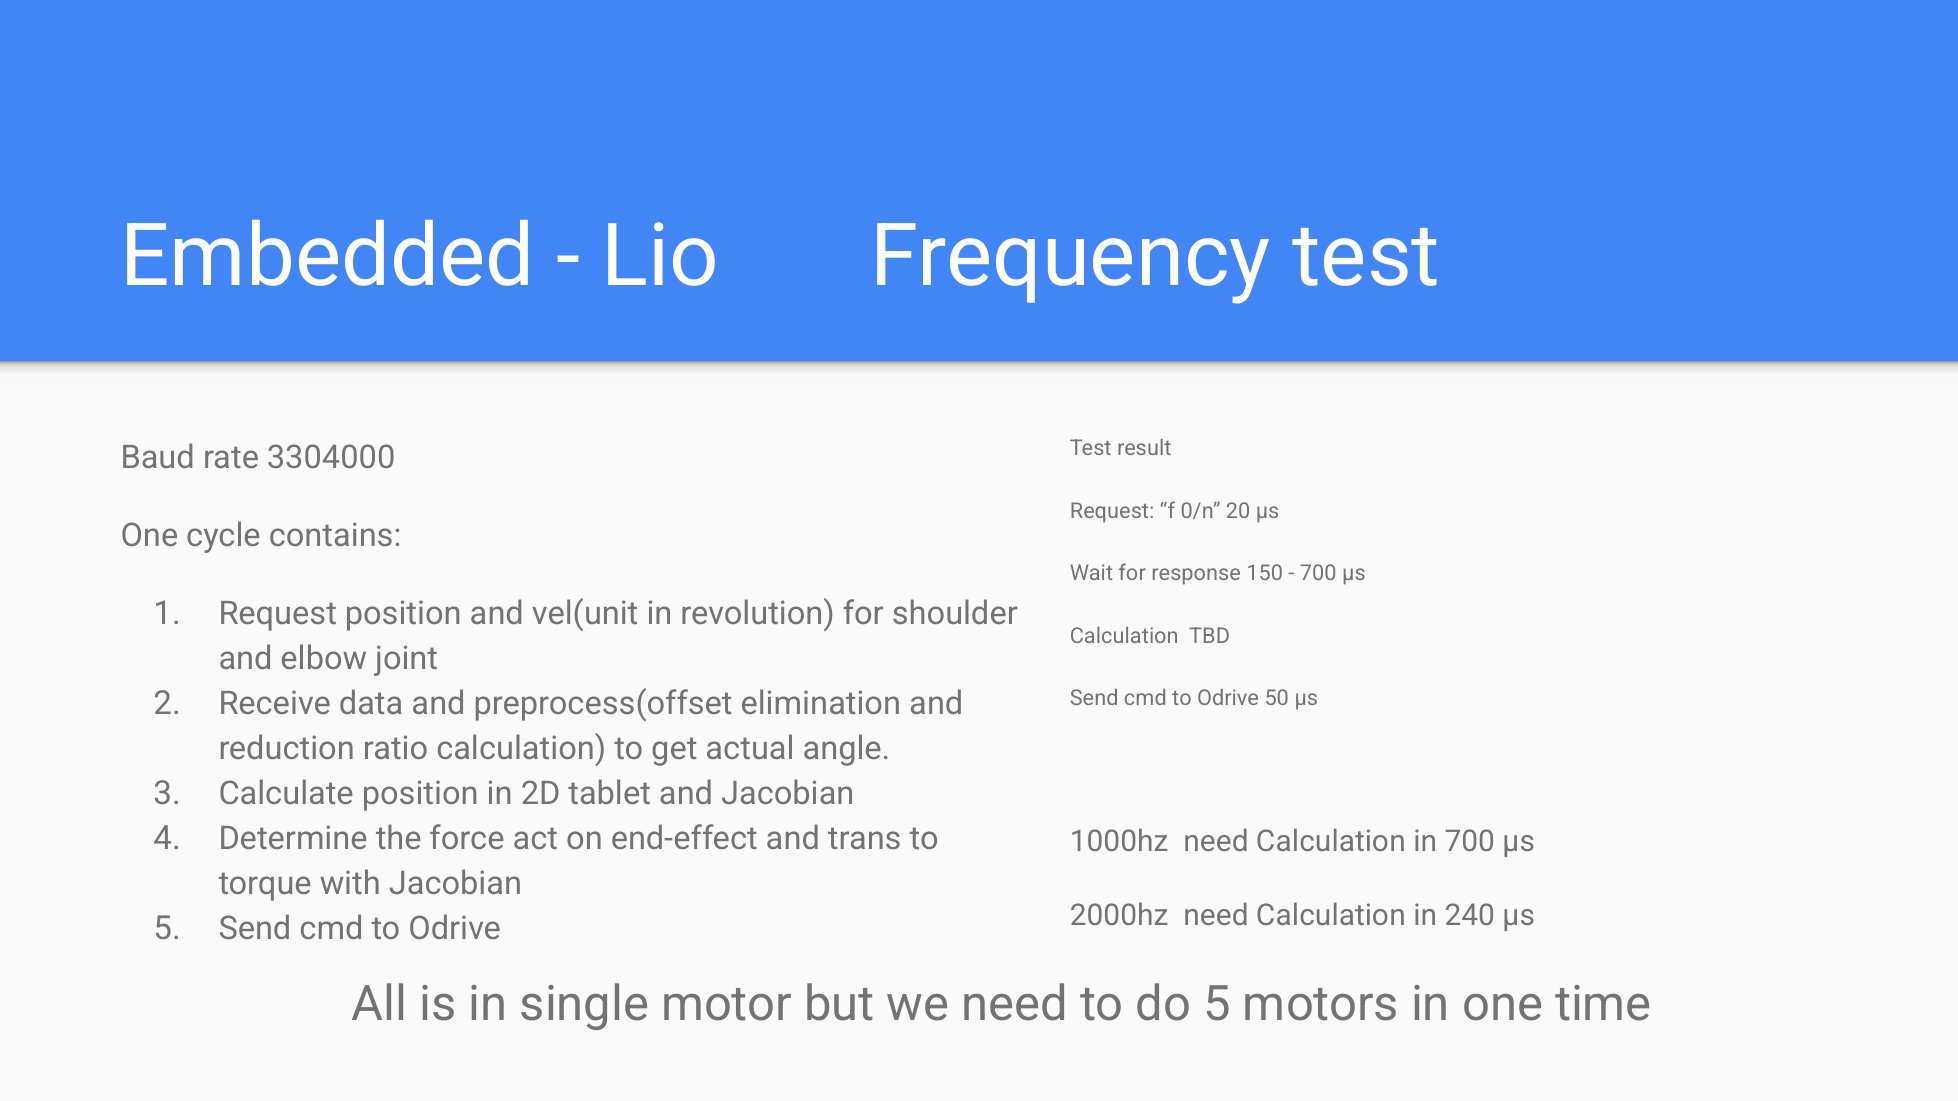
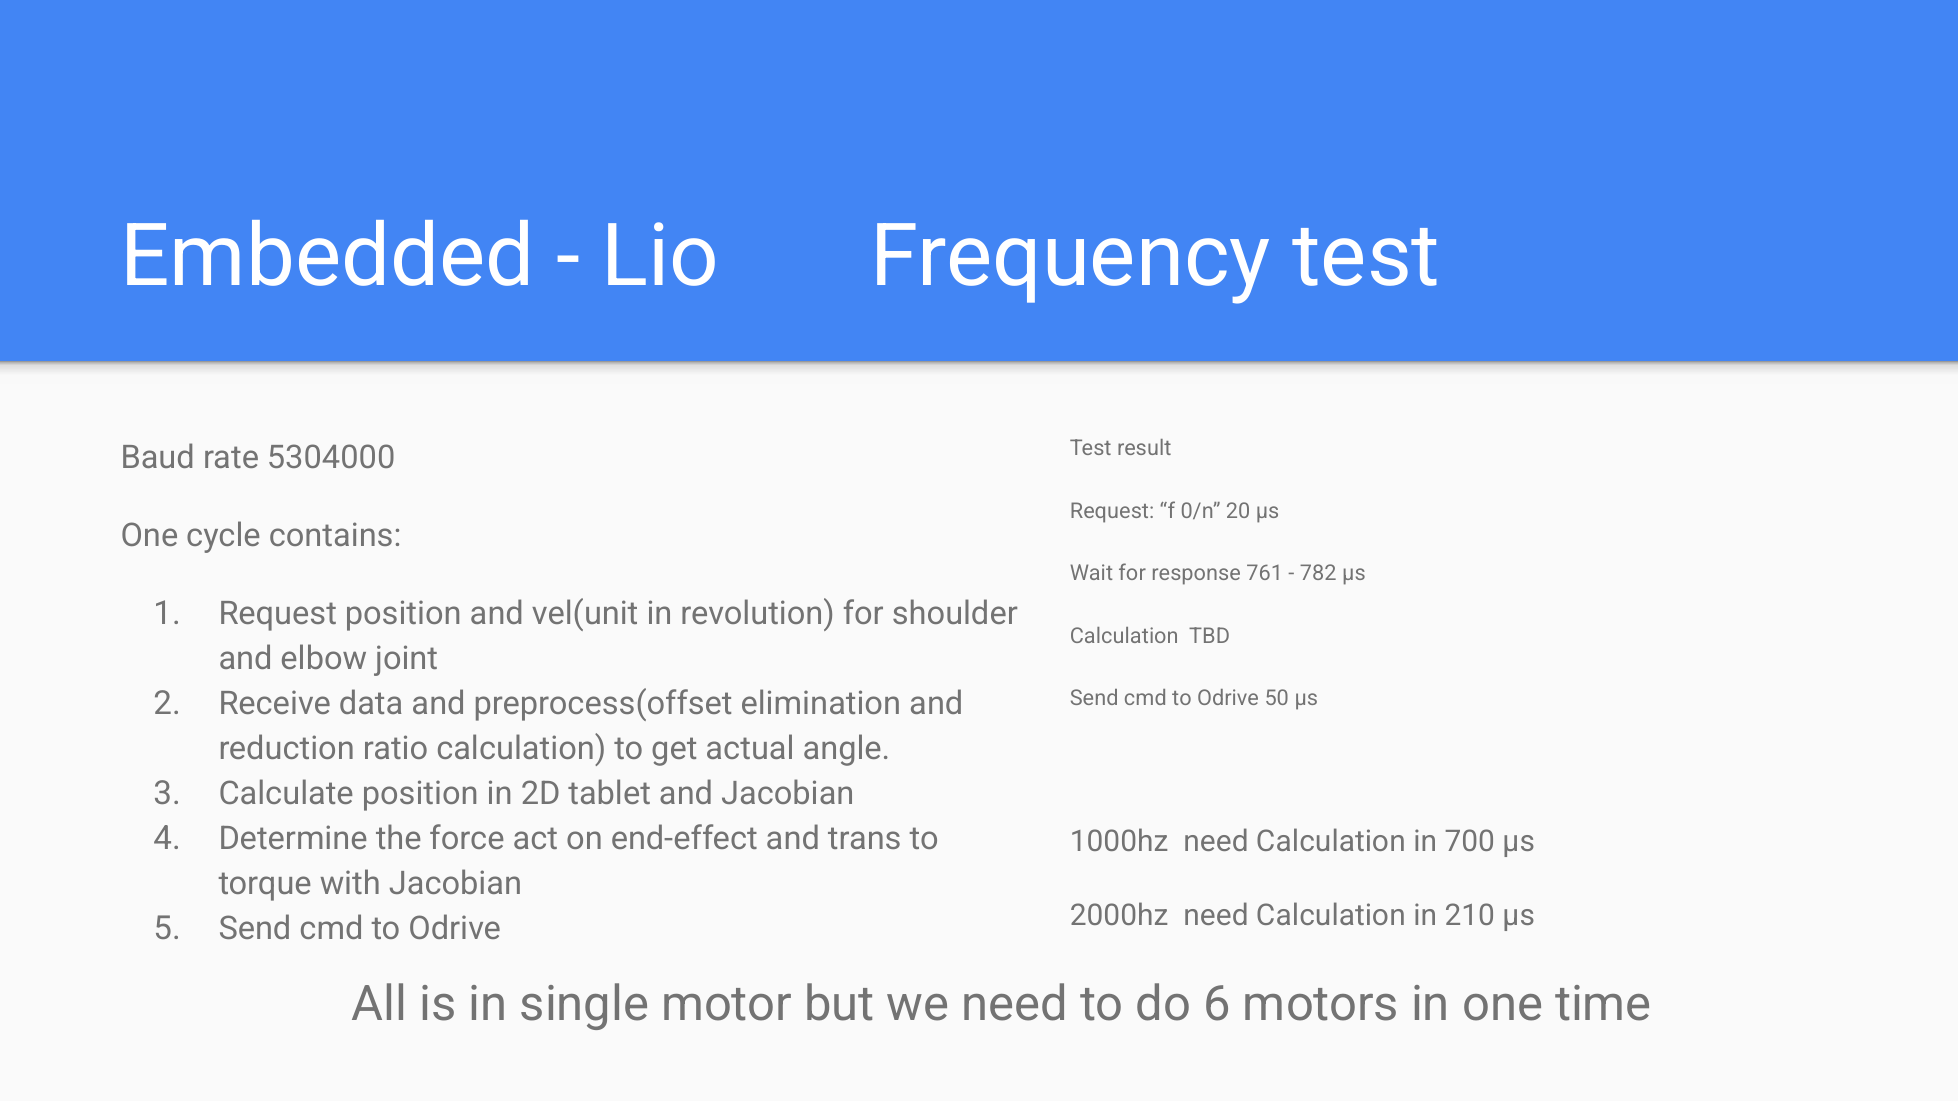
3304000: 3304000 -> 5304000 (331, 458)
150: 150 -> 761 (1265, 574)
700: 700 -> 782 (1318, 574)
240: 240 -> 210 (1470, 916)
do 5: 5 -> 6 (1217, 1004)
